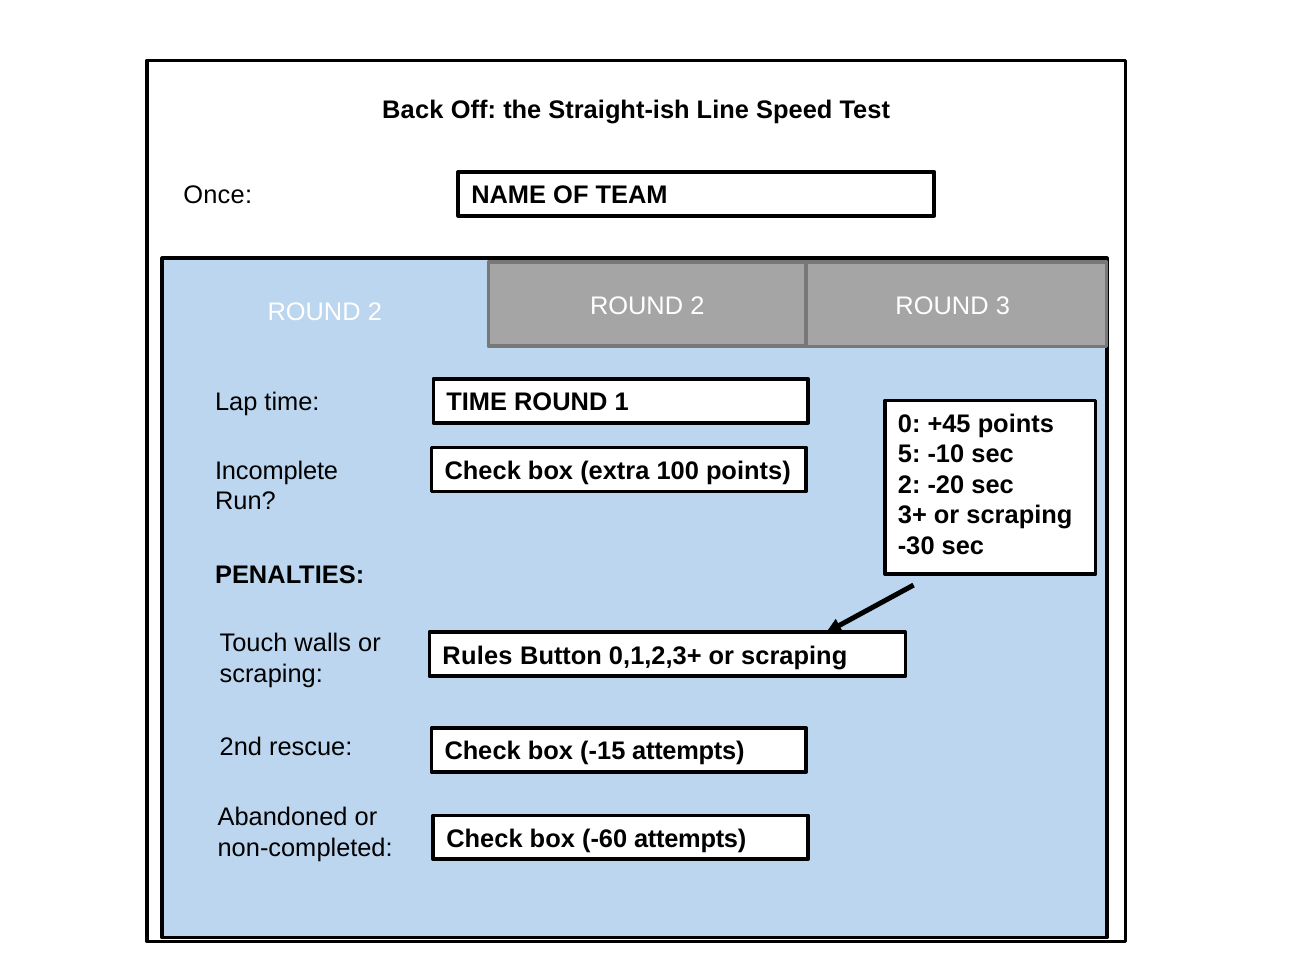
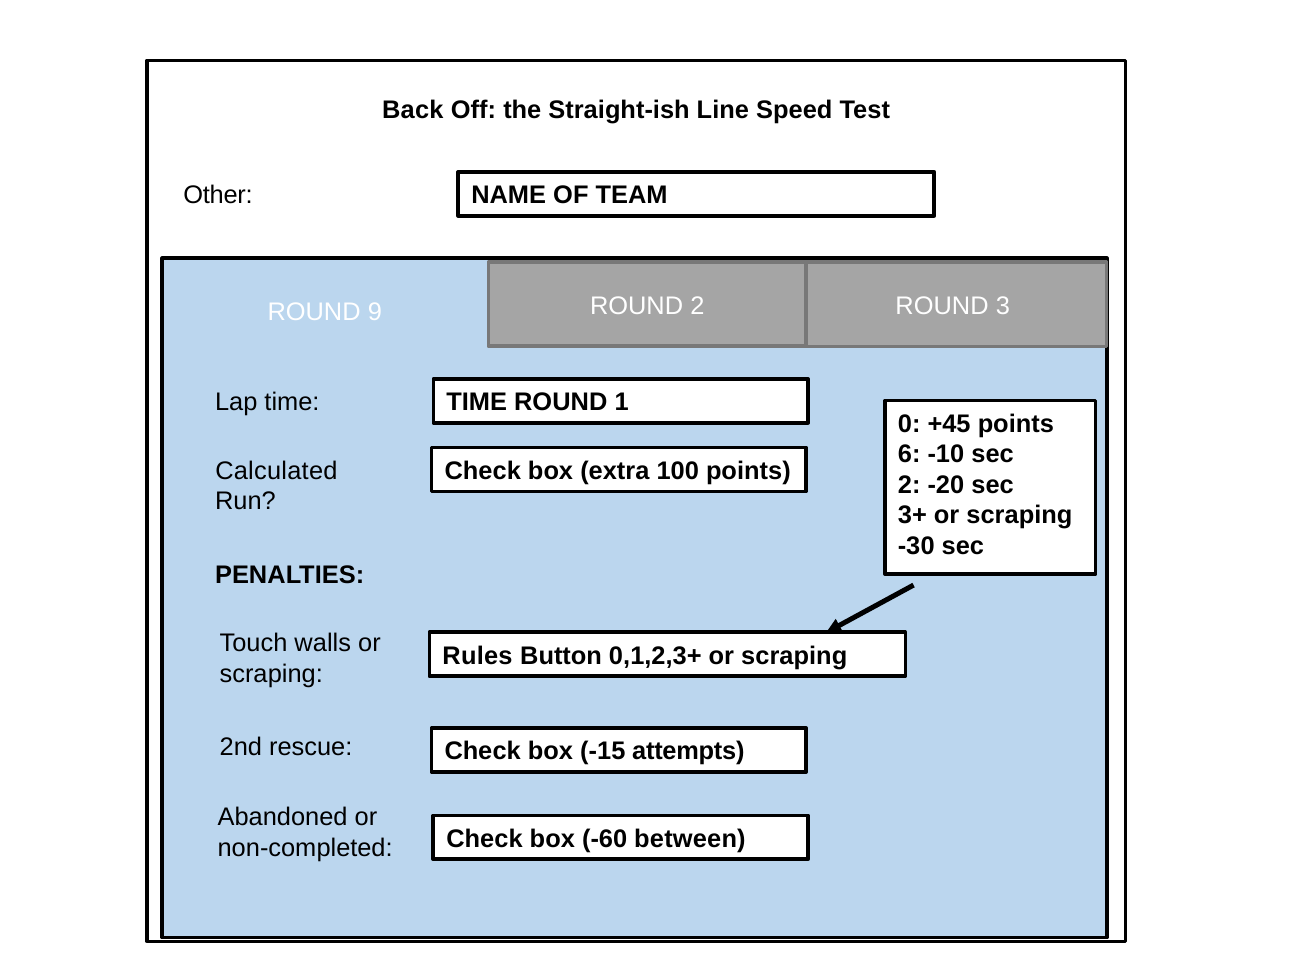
Once: Once -> Other (218, 195)
2: 2 -> 9 (375, 312)
5: 5 -> 6 (909, 454)
Incomplete: Incomplete -> Calculated (276, 471)
-60 attempts: attempts -> between (690, 839)
